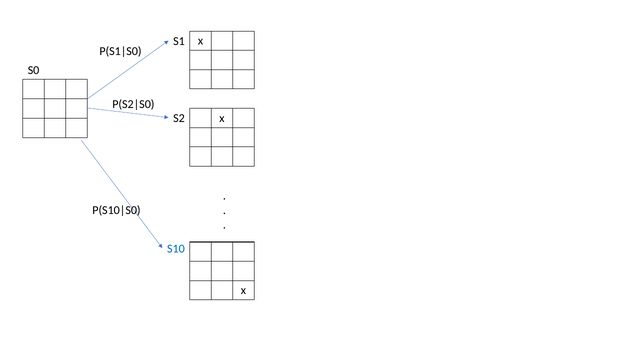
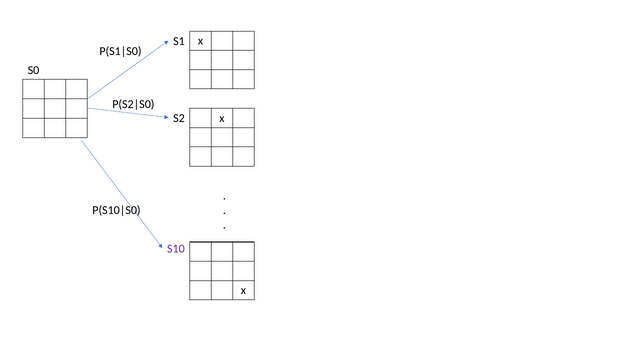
S10 colour: blue -> purple (176, 249)
